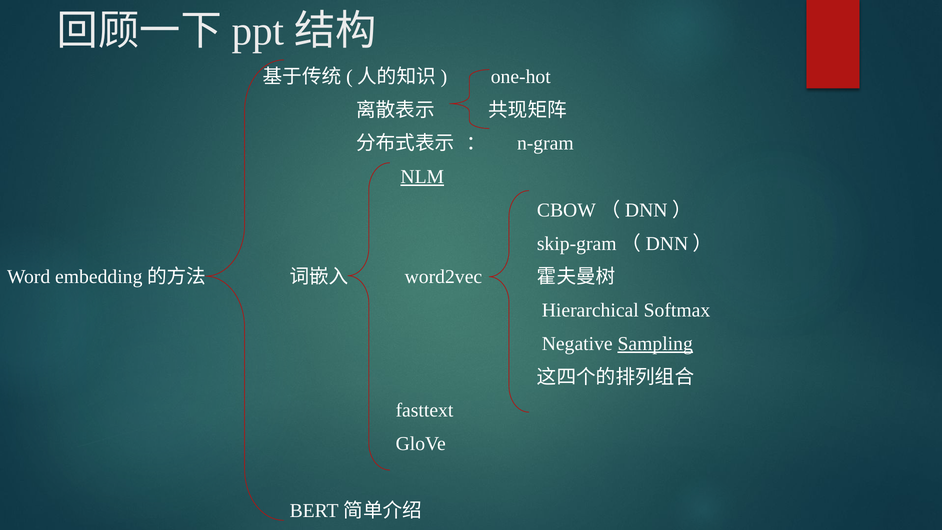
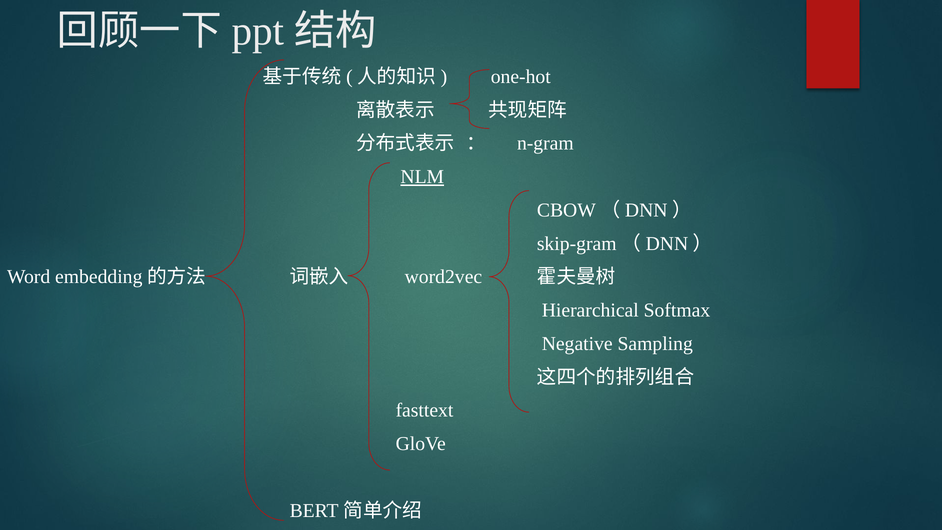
Sampling underline: present -> none (655, 344)
